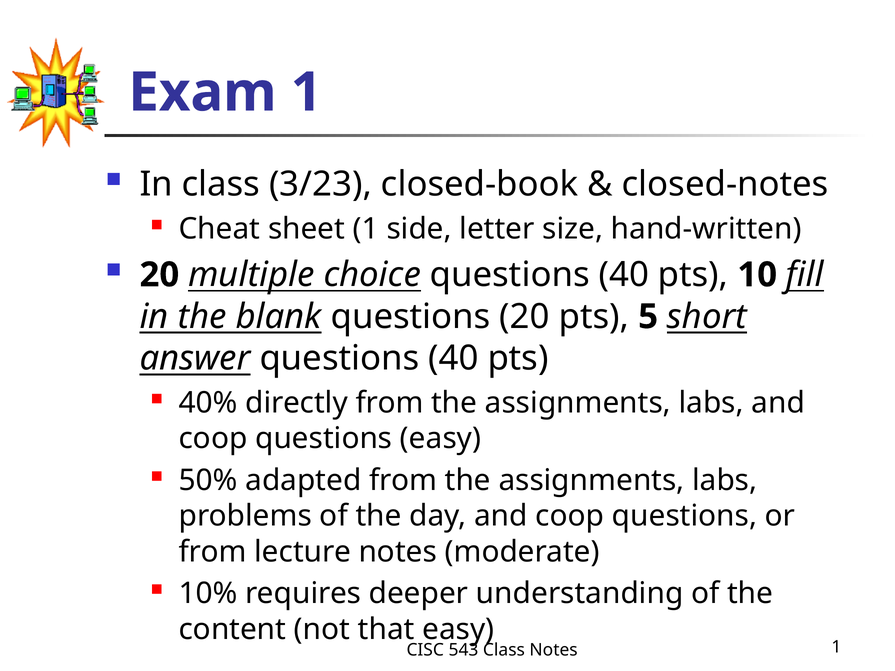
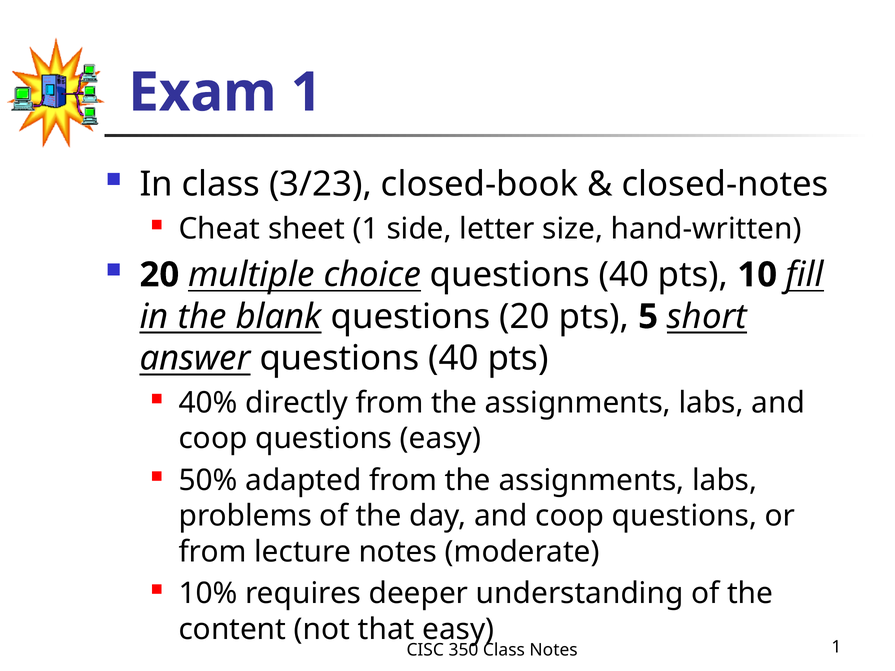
543: 543 -> 350 (464, 650)
